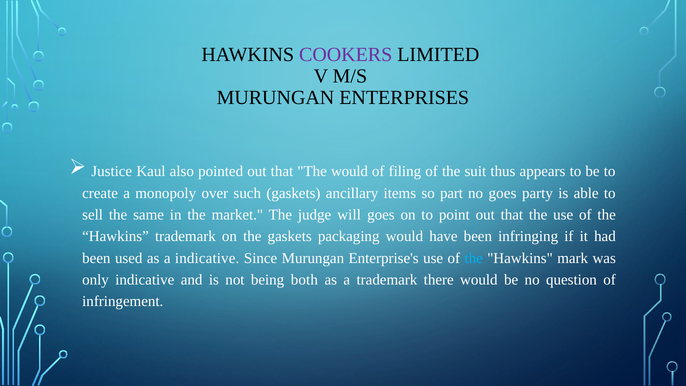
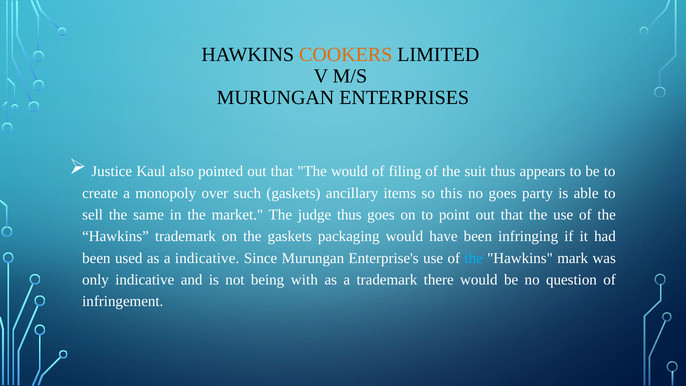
COOKERS colour: purple -> orange (346, 55)
part: part -> this (451, 193)
judge will: will -> thus (349, 215)
both: both -> with (304, 280)
